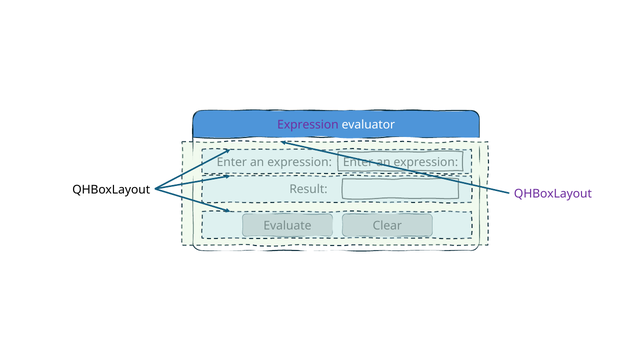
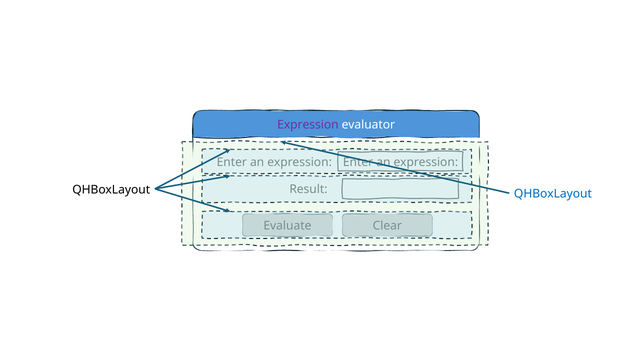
QHBoxLayout colour: purple -> blue (553, 194)
